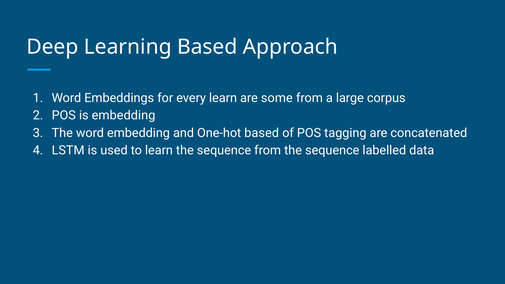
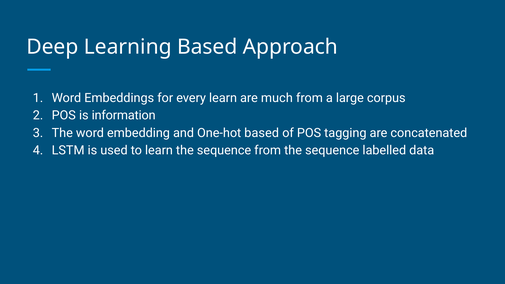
some: some -> much (277, 98)
is embedding: embedding -> information (124, 115)
